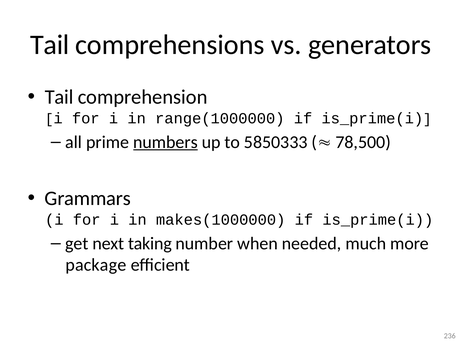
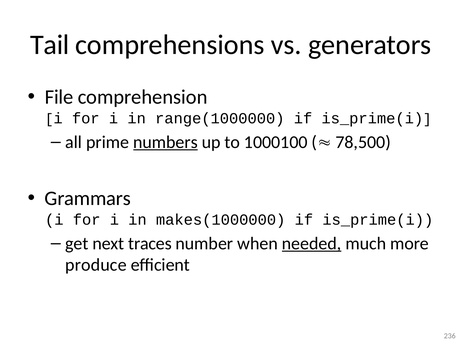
Tail: Tail -> File (59, 97)
5850333: 5850333 -> 1000100 (276, 142)
taking: taking -> traces (150, 243)
needed underline: none -> present (312, 243)
package: package -> produce (96, 265)
